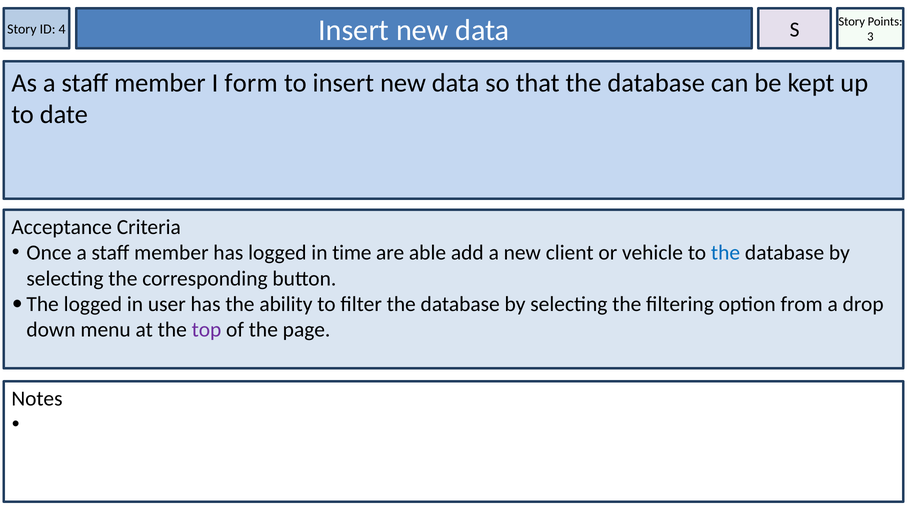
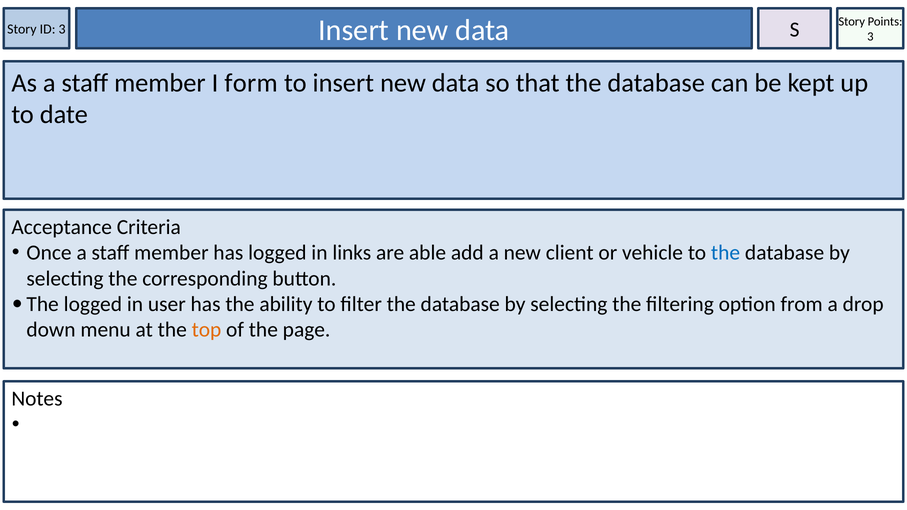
ID 4: 4 -> 3 (62, 29)
time: time -> links (352, 253)
top colour: purple -> orange (206, 330)
